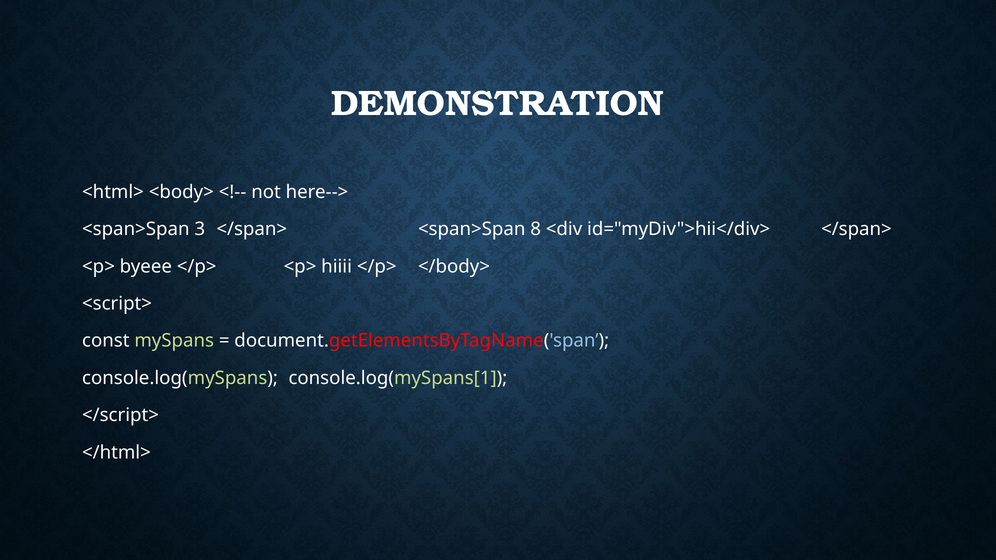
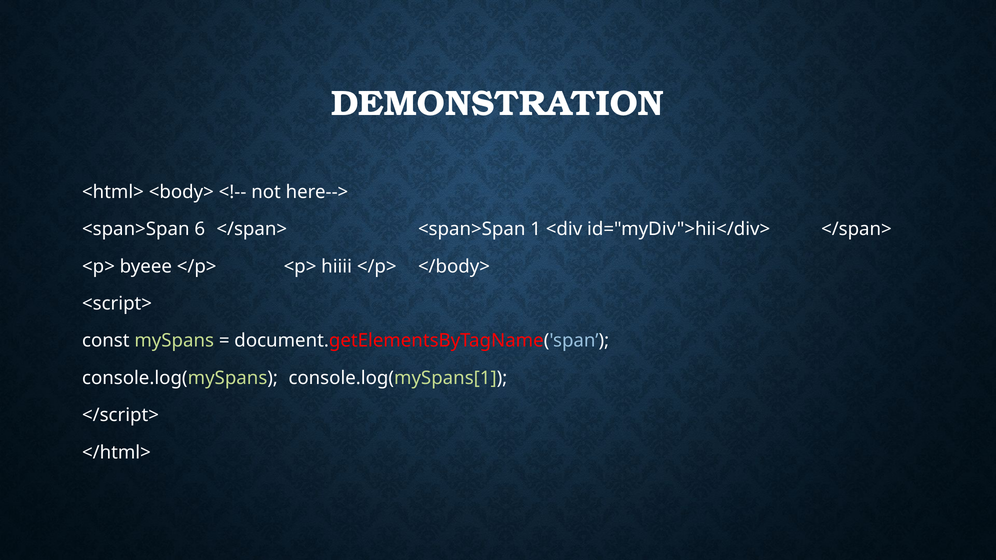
3: 3 -> 6 (200, 229)
8: 8 -> 1 (536, 229)
